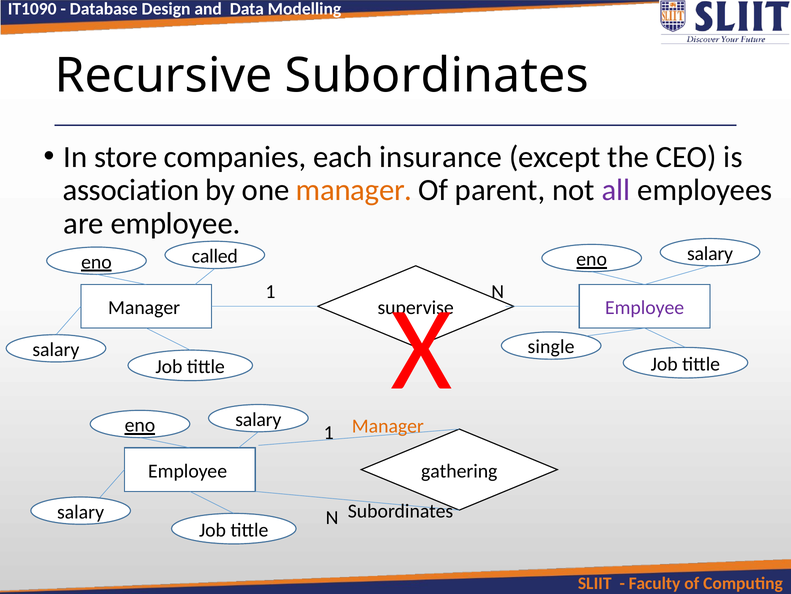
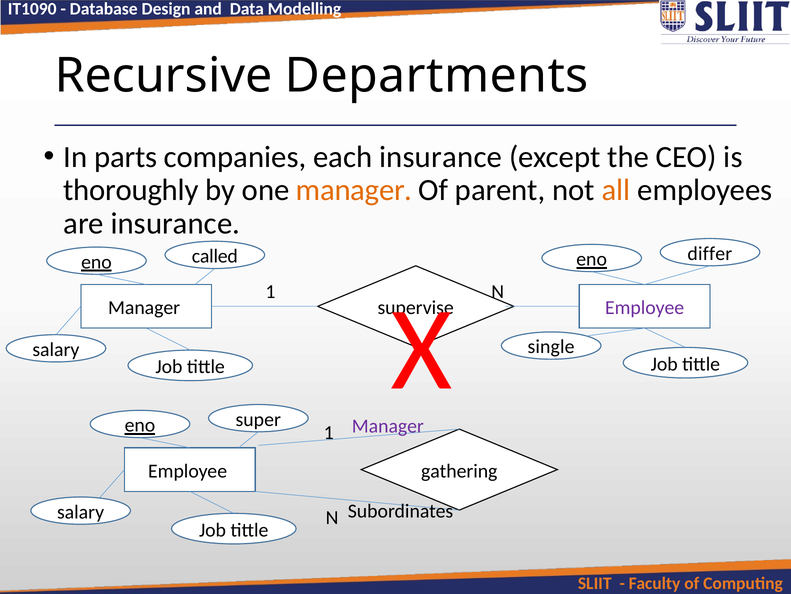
Recursive Subordinates: Subordinates -> Departments (437, 76)
store: store -> parts (126, 157)
association: association -> thoroughly (131, 190)
all colour: purple -> orange (616, 190)
are employee: employee -> insurance (175, 223)
salary: salary -> differ (710, 253)
salary: salary -> super (258, 419)
Manager colour: orange -> purple (388, 425)
